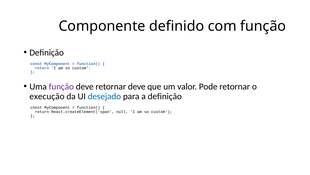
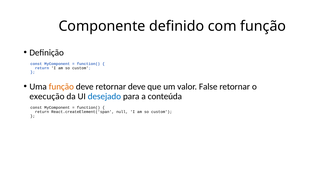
função colour: purple -> orange (61, 86)
Pode: Pode -> False (208, 86)
a definição: definição -> conteúda (165, 96)
